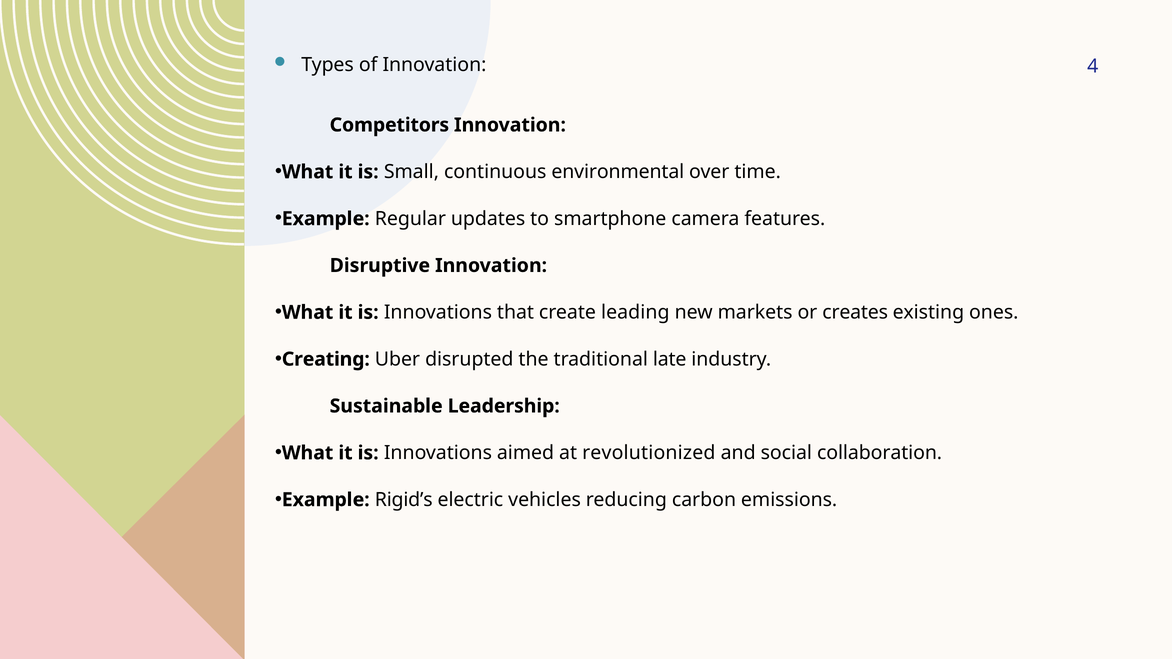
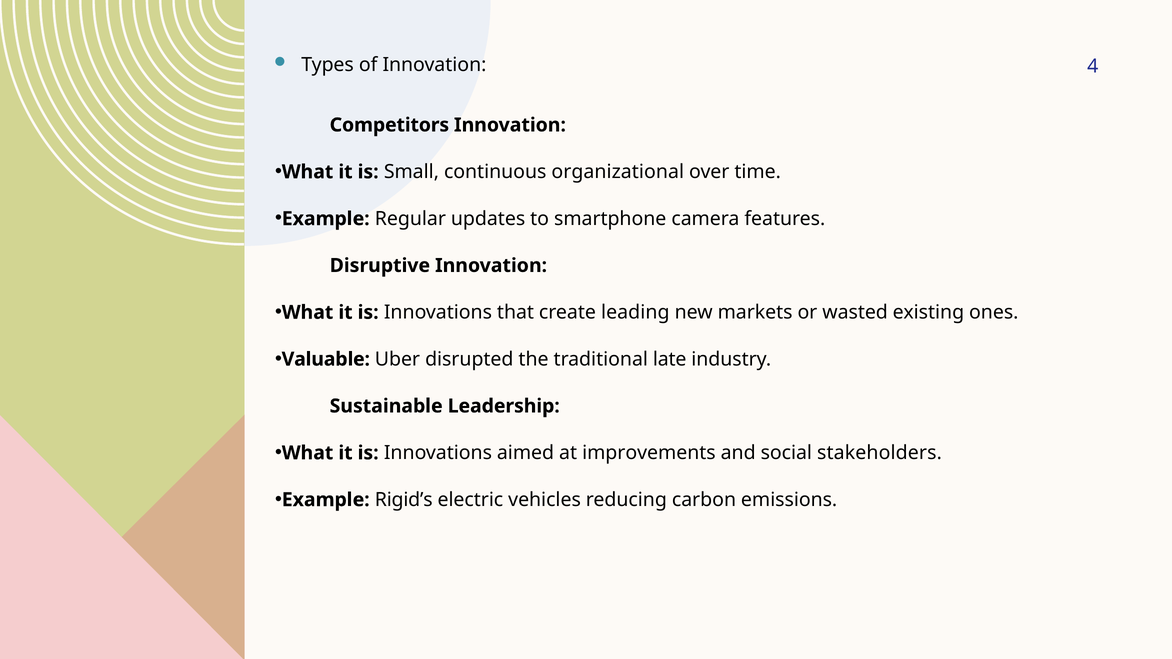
environmental: environmental -> organizational (618, 172)
creates: creates -> wasted (855, 312)
Creating: Creating -> Valuable (326, 359)
revolutionized: revolutionized -> improvements (649, 453)
collaboration: collaboration -> stakeholders (879, 453)
